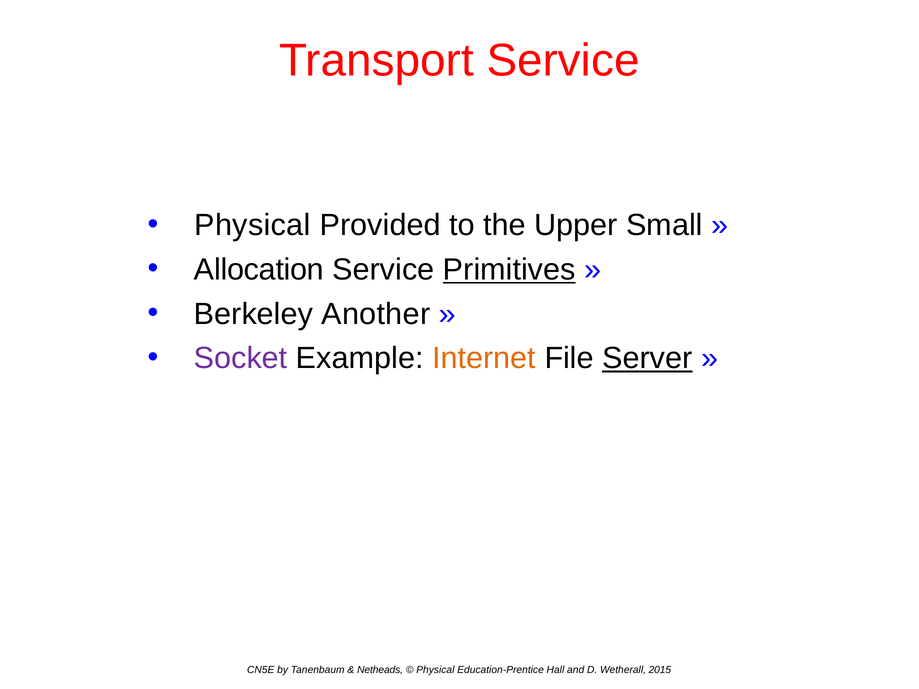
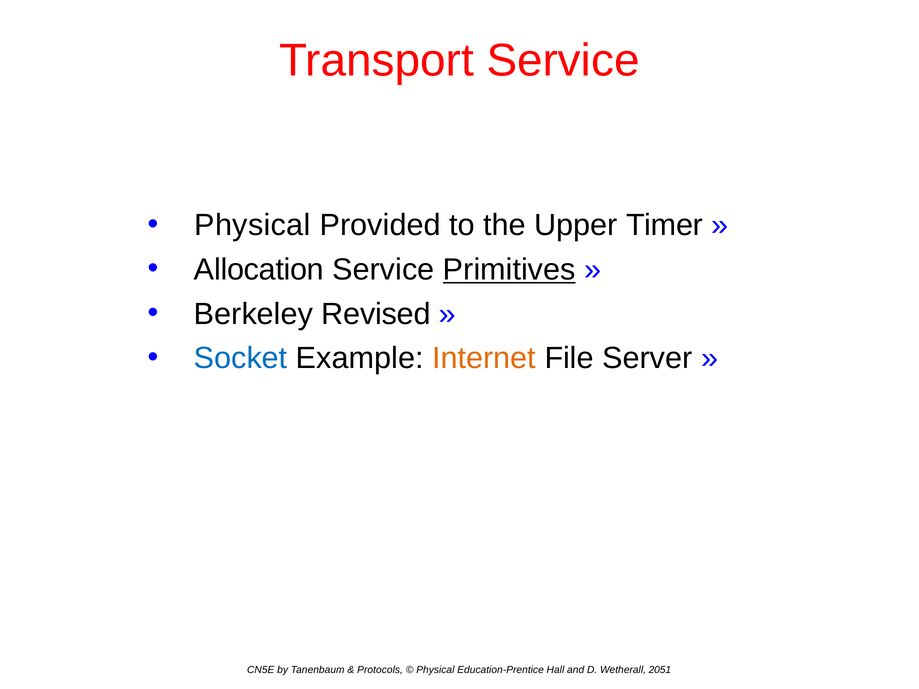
Small: Small -> Timer (665, 225)
Another: Another -> Revised (376, 314)
Socket colour: purple -> blue (241, 359)
Server underline: present -> none (647, 359)
Netheads: Netheads -> Protocols (380, 670)
2015: 2015 -> 2051 (660, 670)
